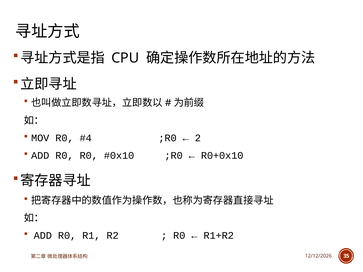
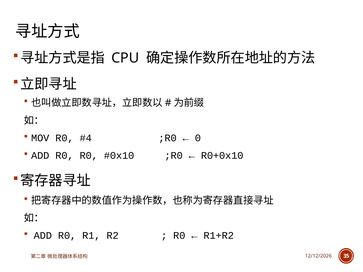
2: 2 -> 0 (198, 138)
